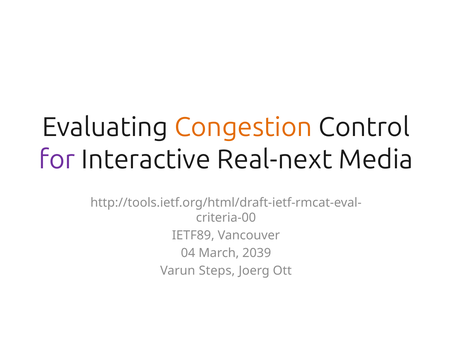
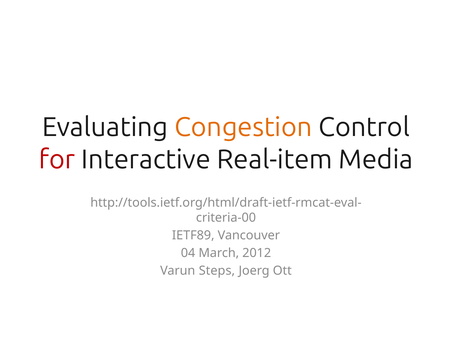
for colour: purple -> red (57, 160)
Real-next: Real-next -> Real-item (275, 160)
2039: 2039 -> 2012 (257, 253)
